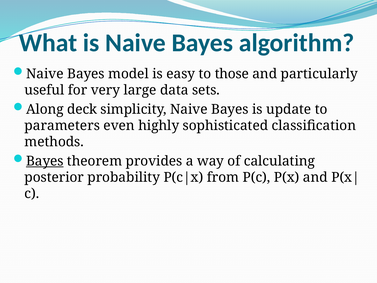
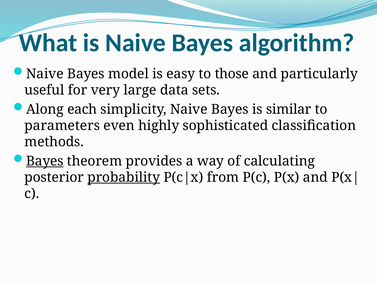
deck: deck -> each (82, 109)
update: update -> similar (289, 109)
probability underline: none -> present (124, 177)
